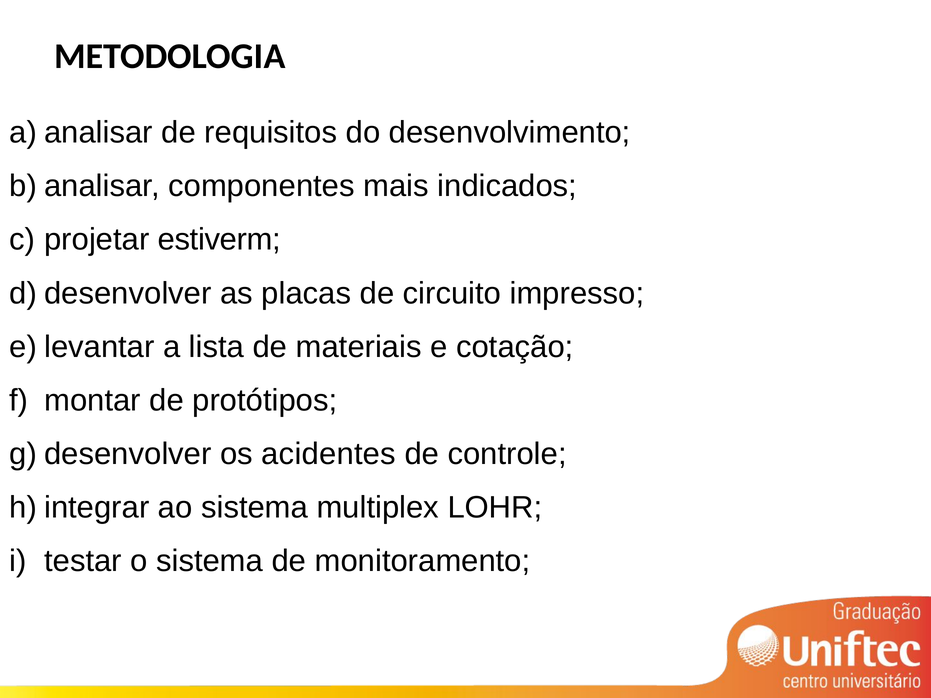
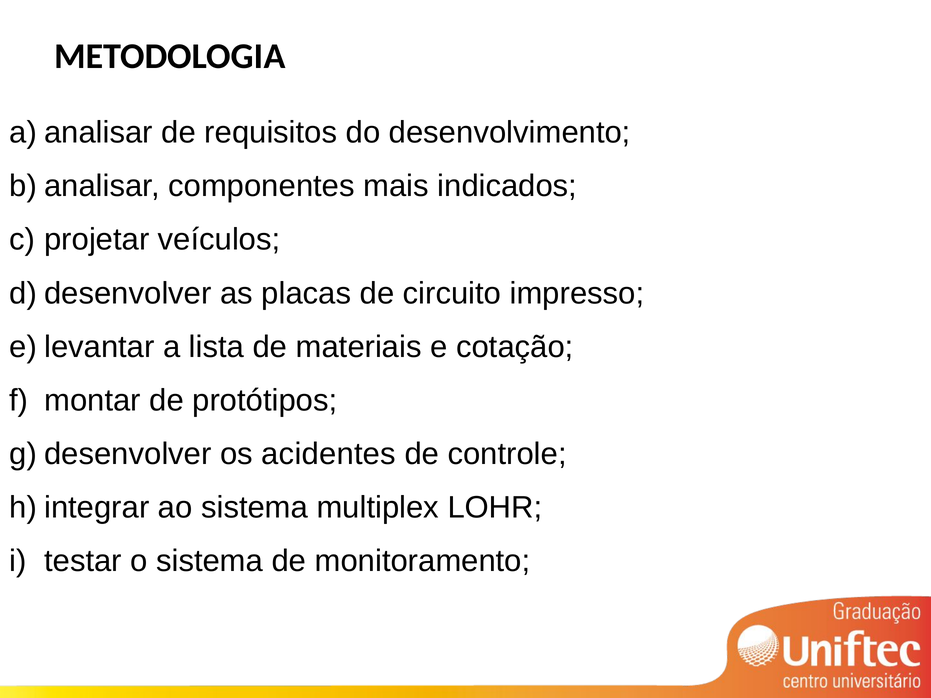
estiverm: estiverm -> veículos (219, 240)
